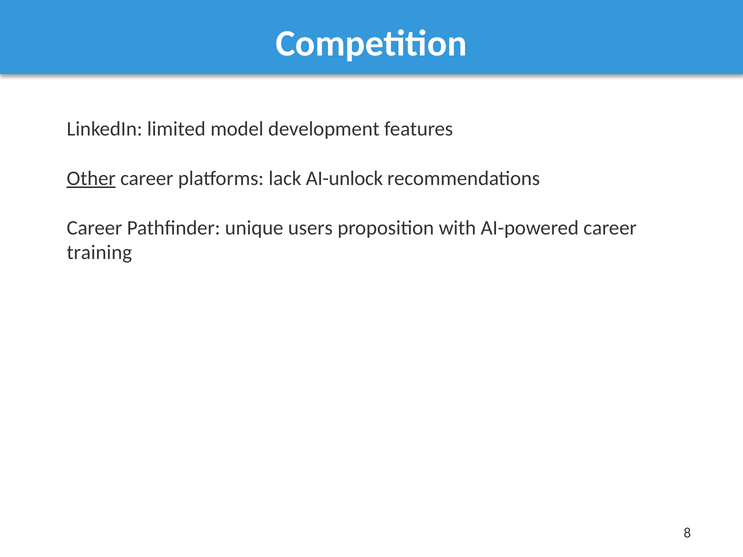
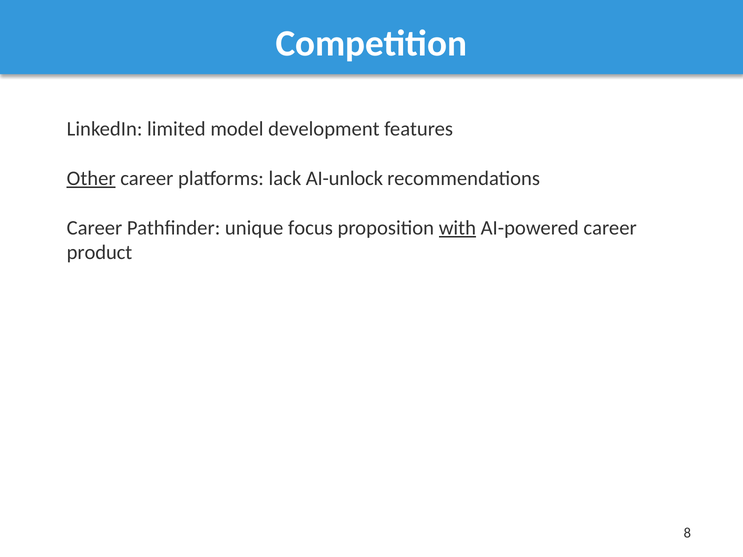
users: users -> focus (310, 228)
with underline: none -> present (457, 228)
training: training -> product (99, 253)
